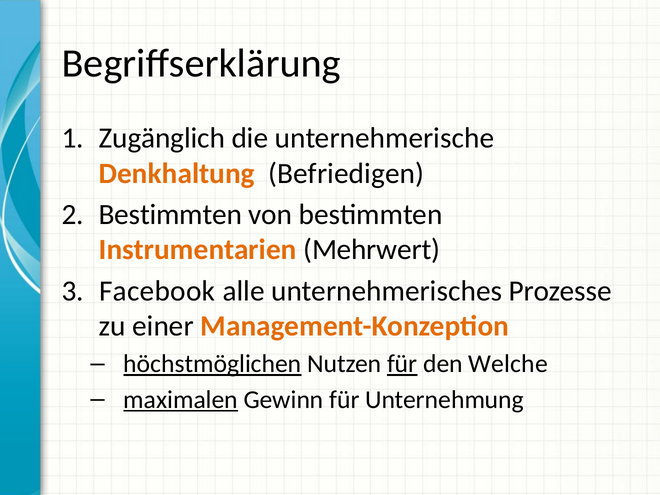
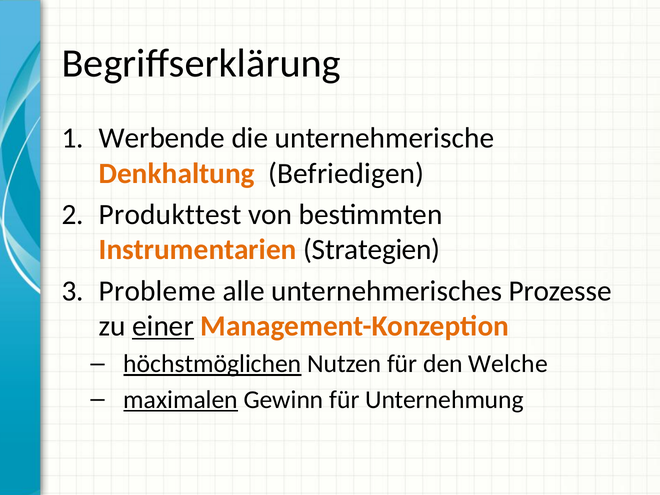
Zugänglich: Zugänglich -> Werbende (162, 138)
Bestimmten: Bestimmten -> Produkttest (170, 215)
Mehrwert: Mehrwert -> Strategien (372, 250)
Facebook: Facebook -> Probleme (157, 291)
einer underline: none -> present (163, 326)
für underline: present -> none (402, 364)
